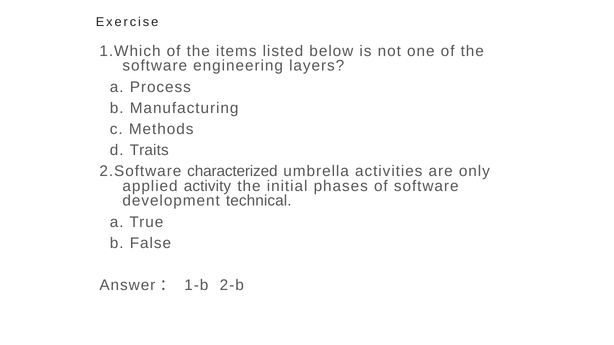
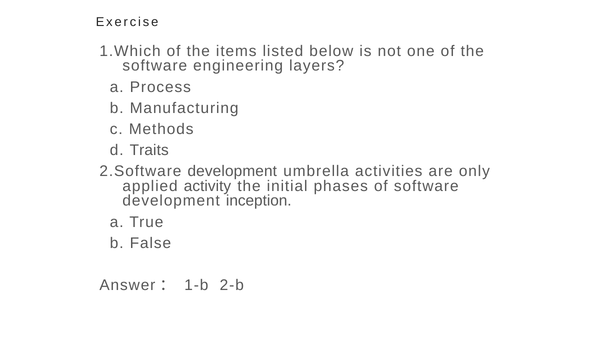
2.Software characterized: characterized -> development (232, 172)
technical: technical -> inception (259, 201)
